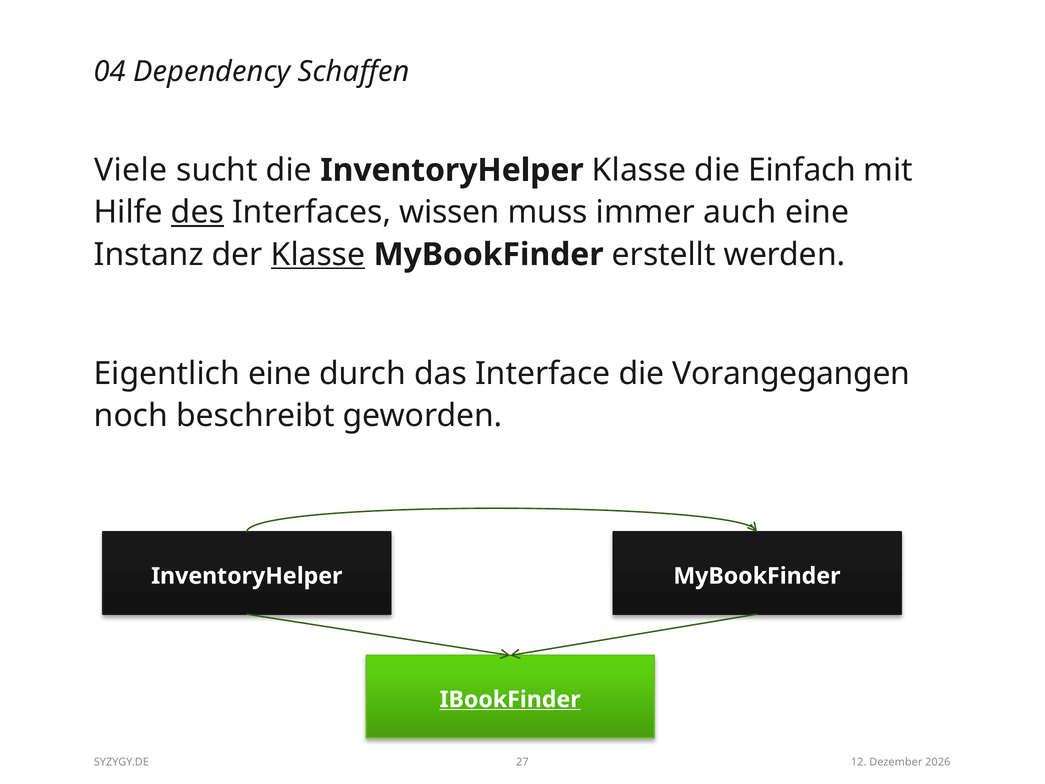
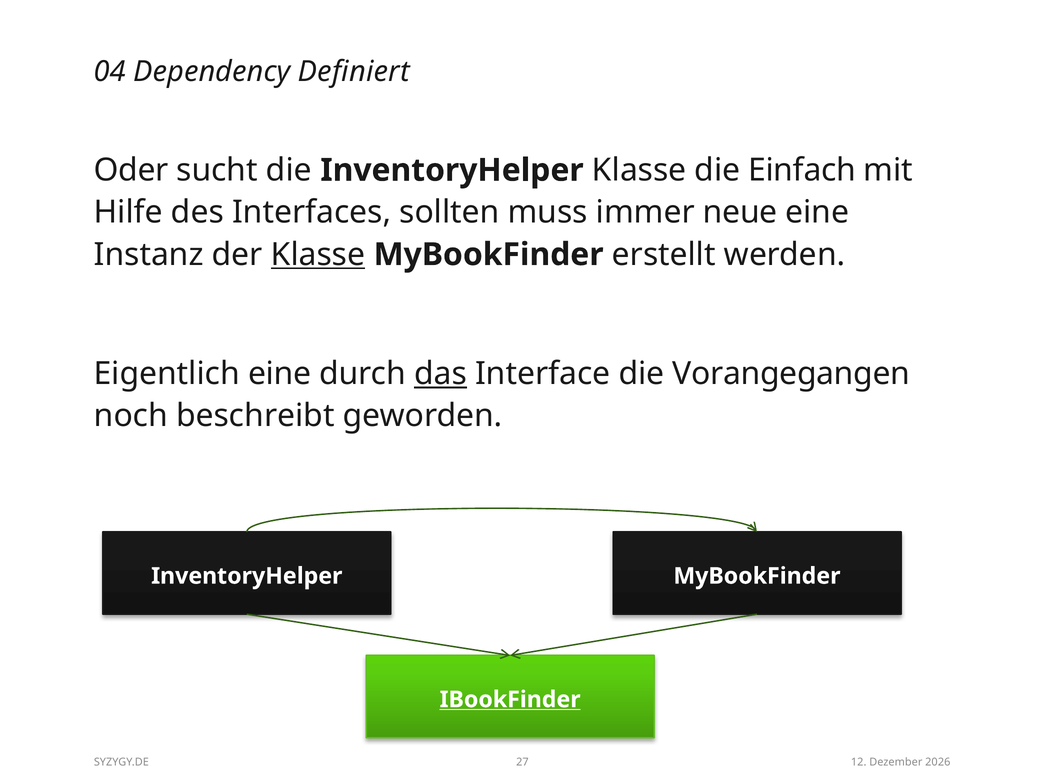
Schaffen: Schaffen -> Definiert (354, 72)
Viele: Viele -> Oder (131, 170)
des underline: present -> none (197, 212)
wissen: wissen -> sollten (449, 212)
auch: auch -> neue (740, 212)
das underline: none -> present (441, 374)
